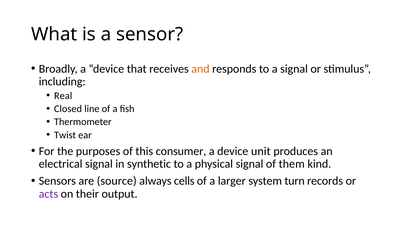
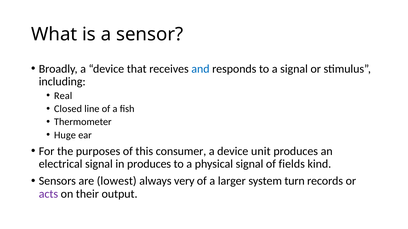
and colour: orange -> blue (200, 69)
Twist: Twist -> Huge (65, 135)
in synthetic: synthetic -> produces (149, 164)
them: them -> fields (292, 164)
source: source -> lowest (117, 181)
cells: cells -> very (184, 181)
